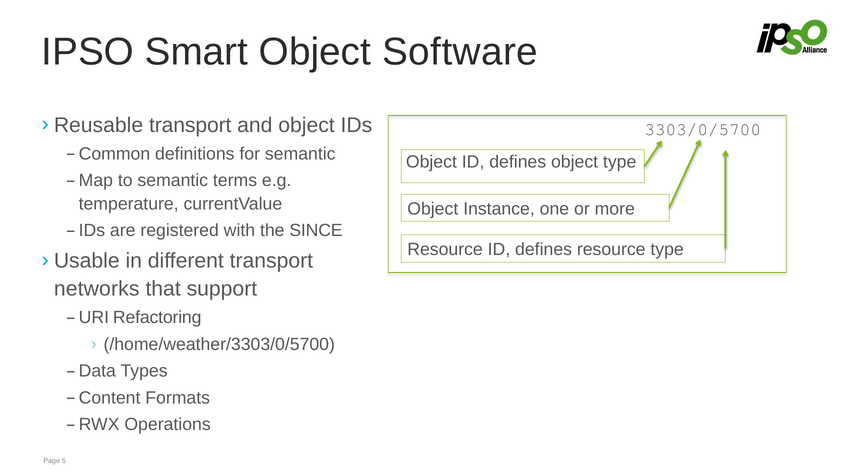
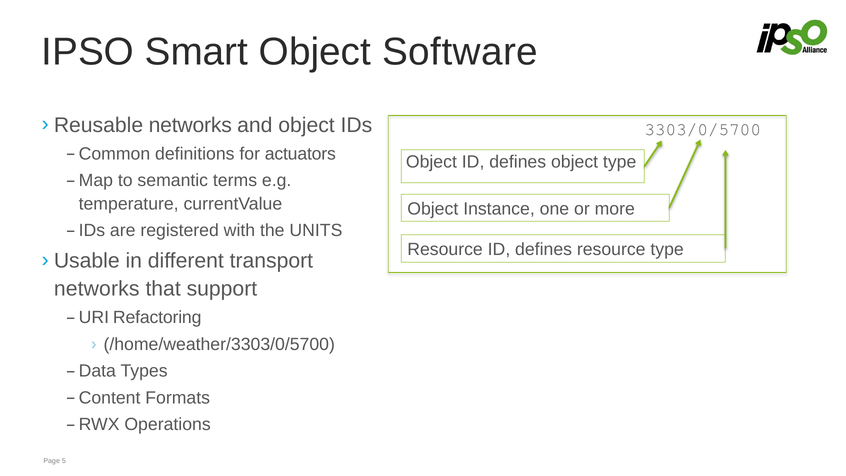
transport: transport -> networks (190, 125)
for semantic: semantic -> actuators (300, 154)
SINCE: SINCE -> UNITS (316, 231)
